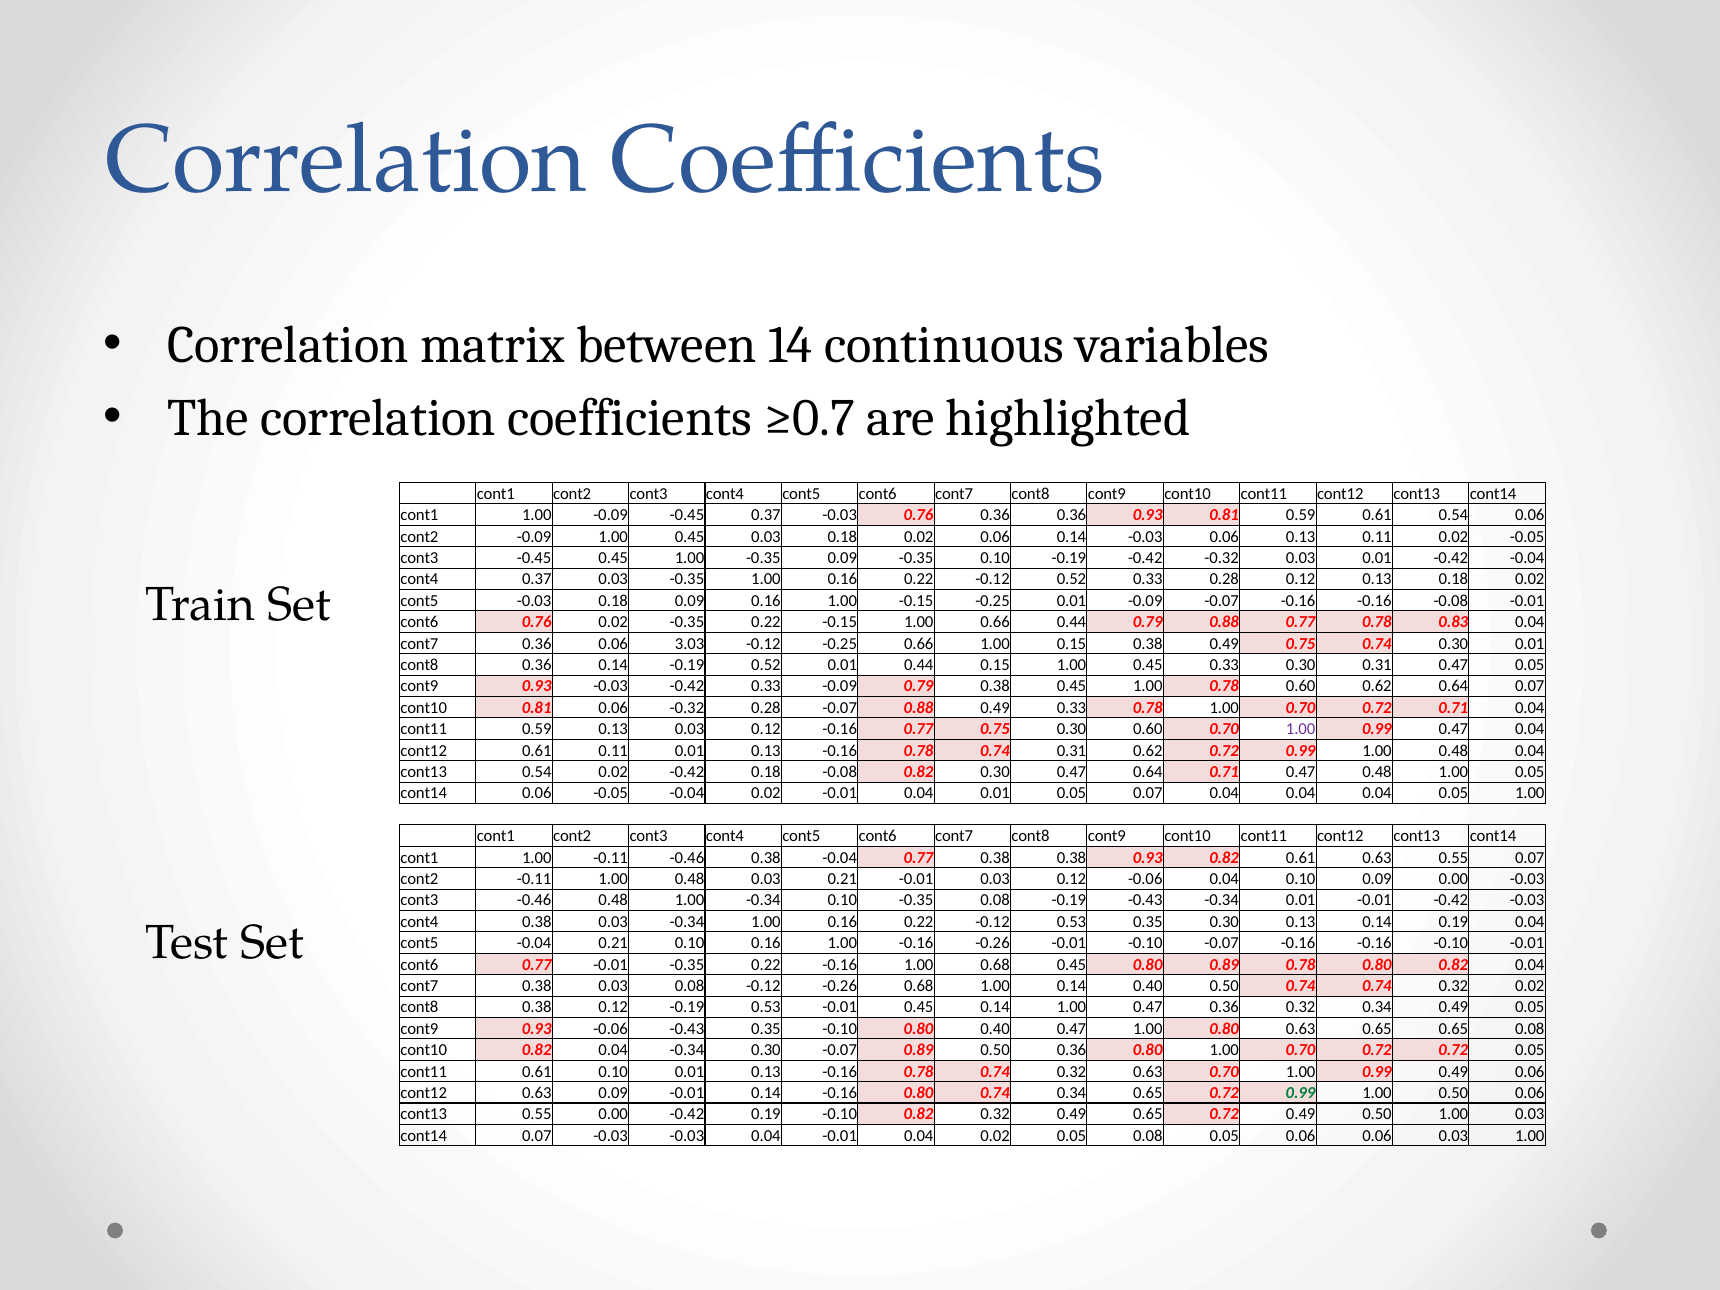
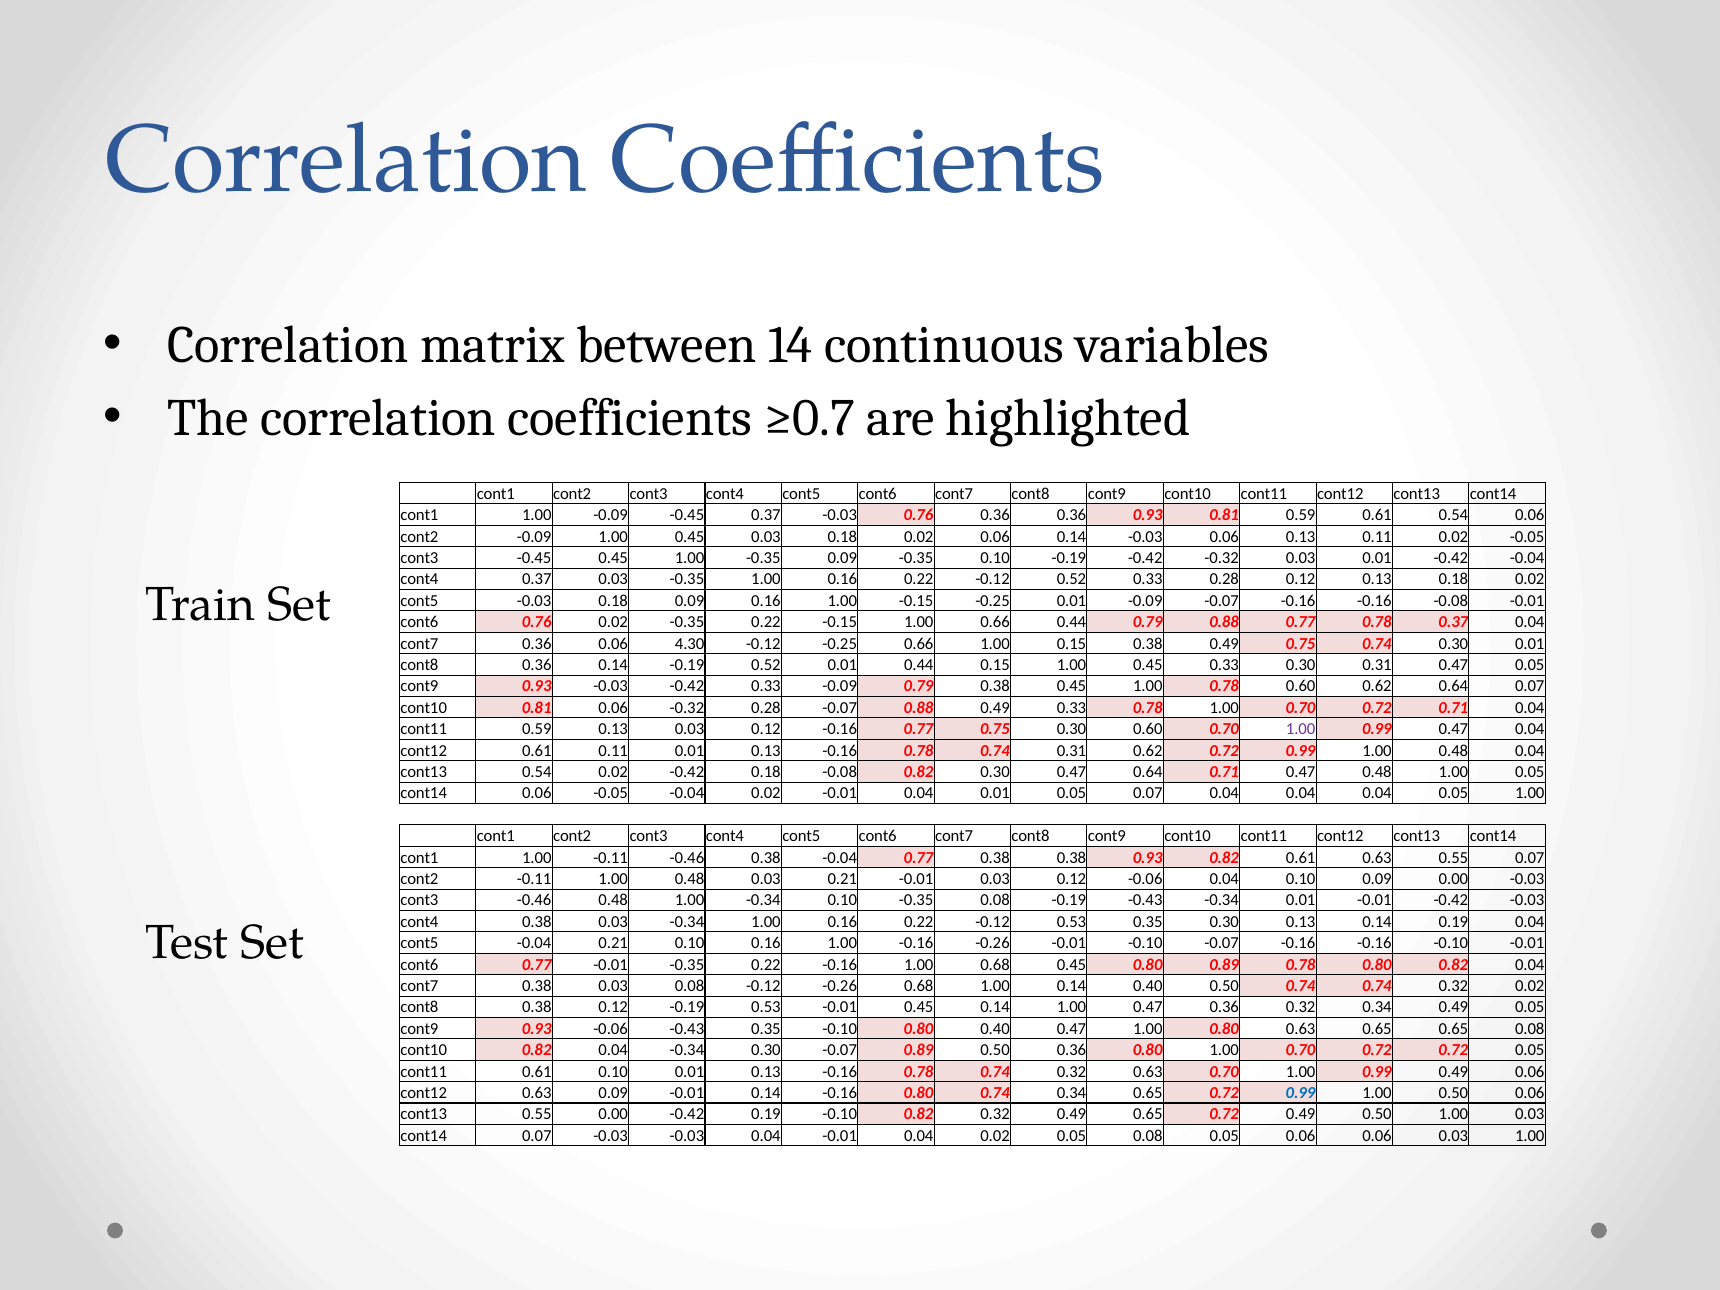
0.78 0.83: 0.83 -> 0.37 (1453, 622)
3.03: 3.03 -> 4.30 (690, 644)
0.99 colour: green -> blue (1301, 1093)
